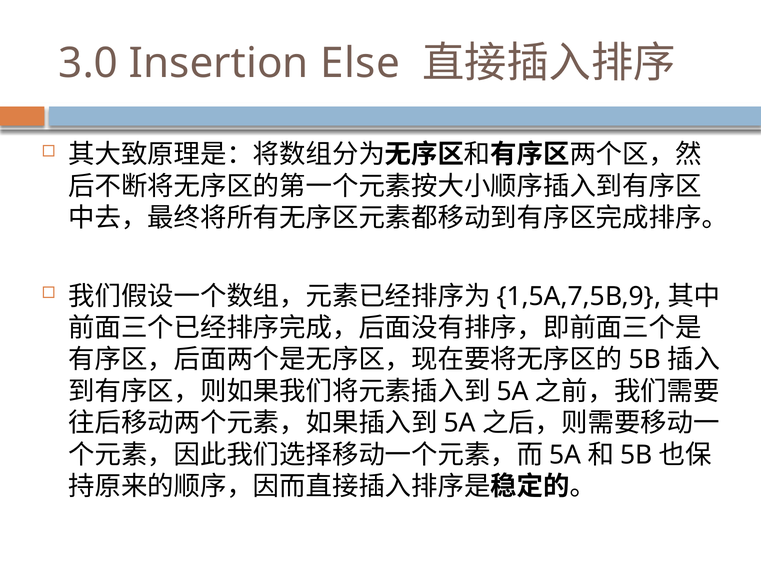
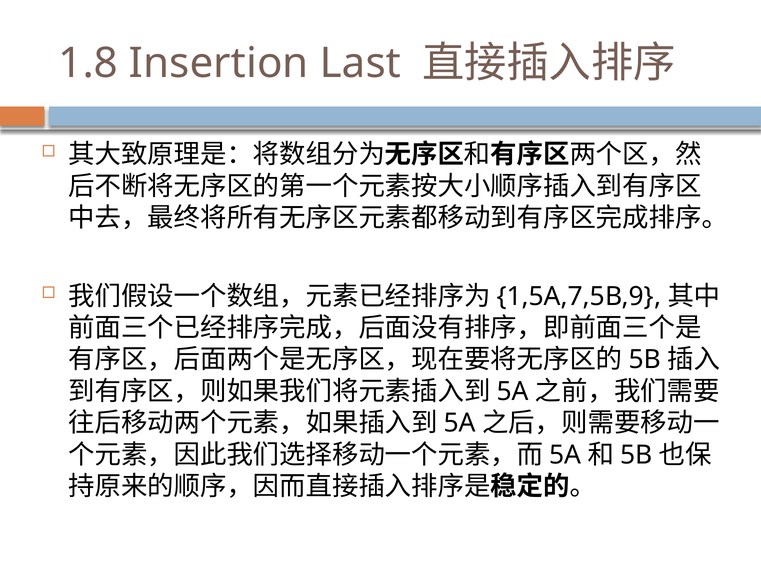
3.0: 3.0 -> 1.8 (88, 63)
Else: Else -> Last (360, 63)
